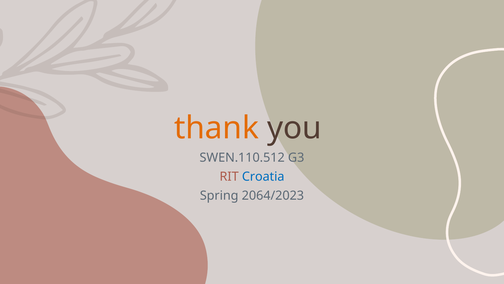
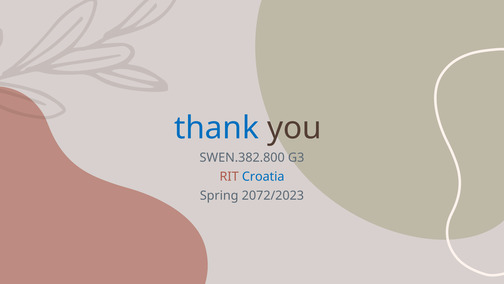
thank colour: orange -> blue (217, 128)
SWEN.110.512: SWEN.110.512 -> SWEN.382.800 (242, 158)
2064/2023: 2064/2023 -> 2072/2023 (273, 195)
